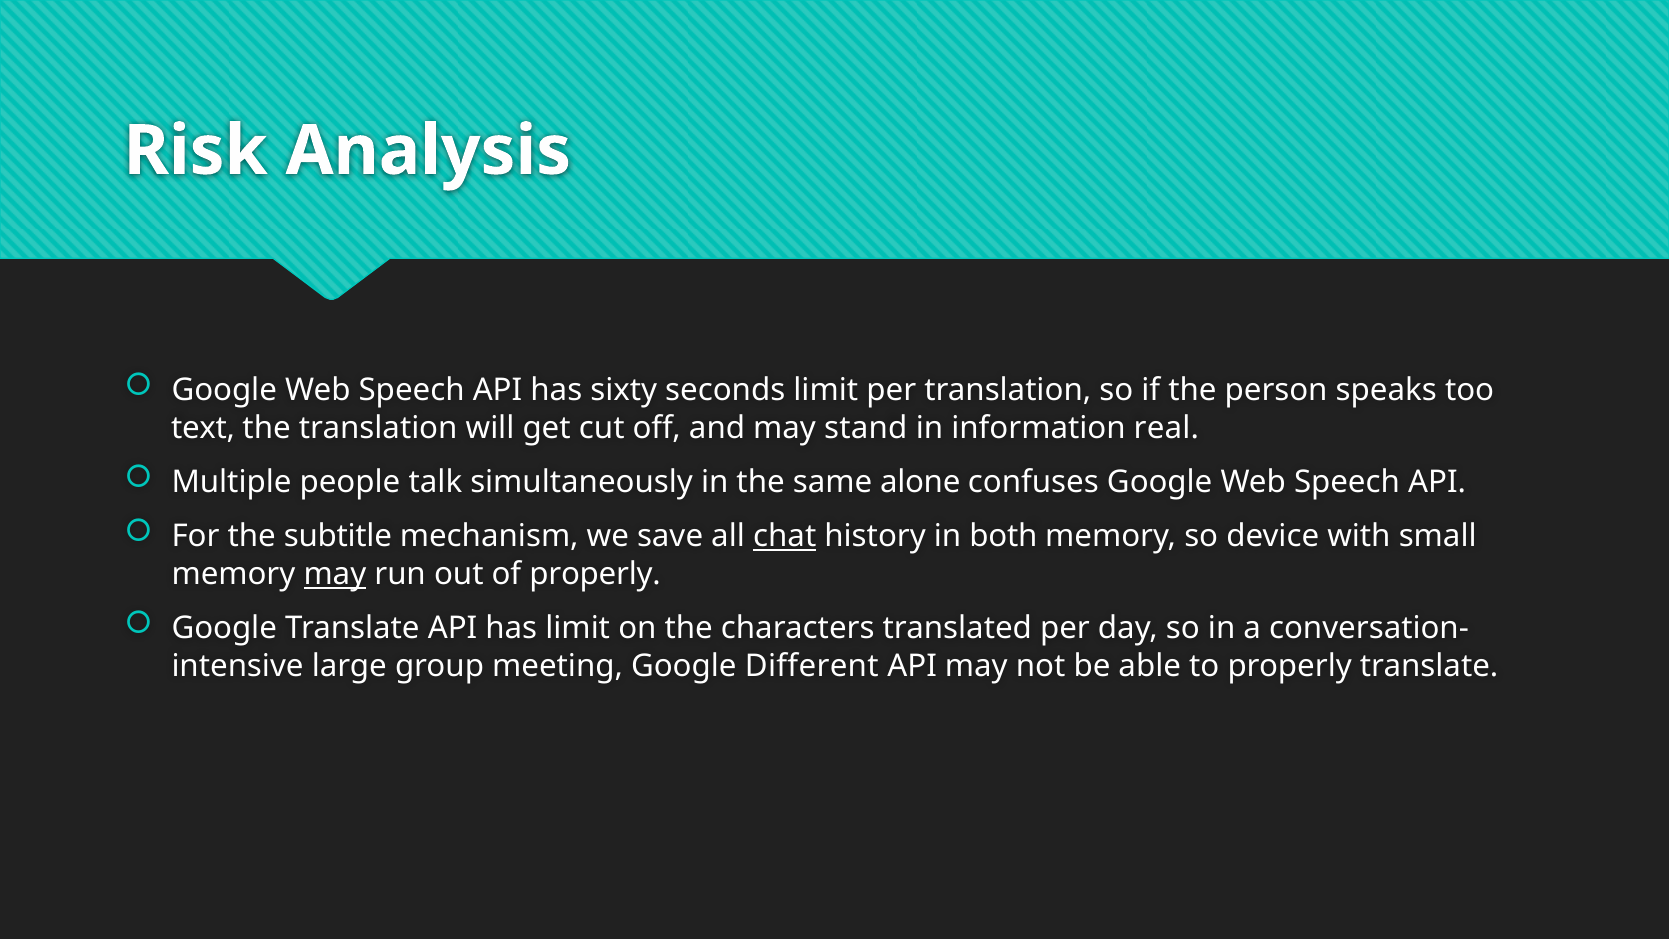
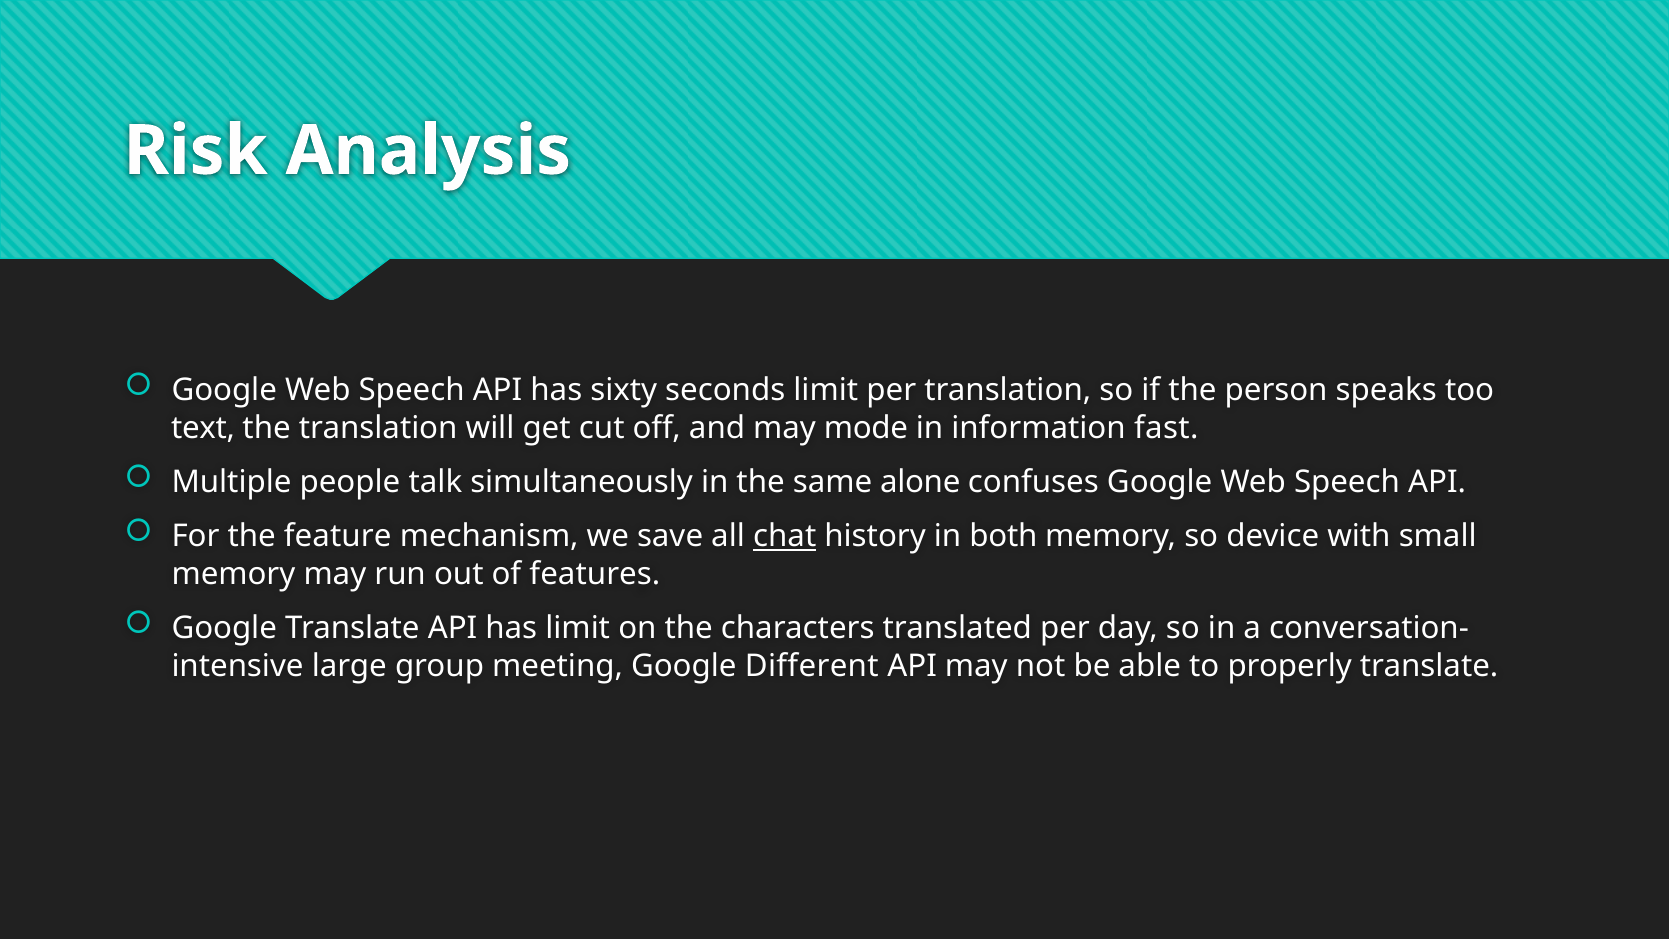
stand: stand -> mode (866, 428)
real: real -> fast (1166, 428)
subtitle: subtitle -> feature (338, 536)
may underline: present -> none (335, 574)
of properly: properly -> features (595, 574)
